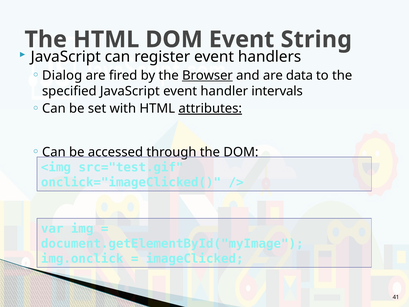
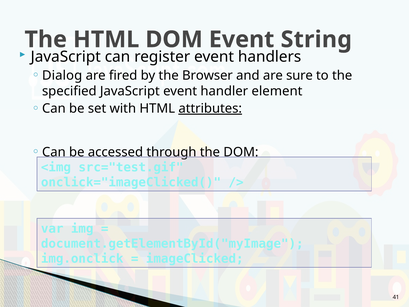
Browser underline: present -> none (207, 75)
data: data -> sure (299, 75)
intervals: intervals -> element (277, 91)
